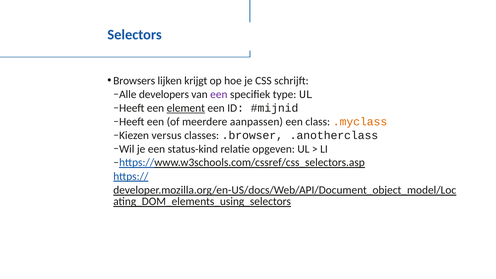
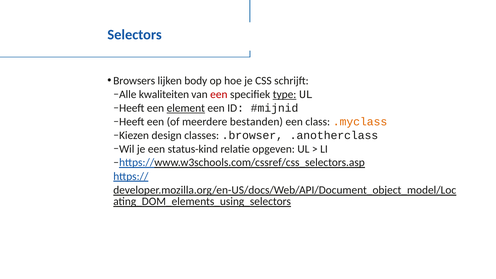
krijgt: krijgt -> body (196, 81)
developers: developers -> kwaliteiten (164, 94)
een colour: purple -> red (219, 94)
type underline: none -> present (285, 94)
aanpassen: aanpassen -> bestanden (256, 122)
versus: versus -> design (167, 135)
